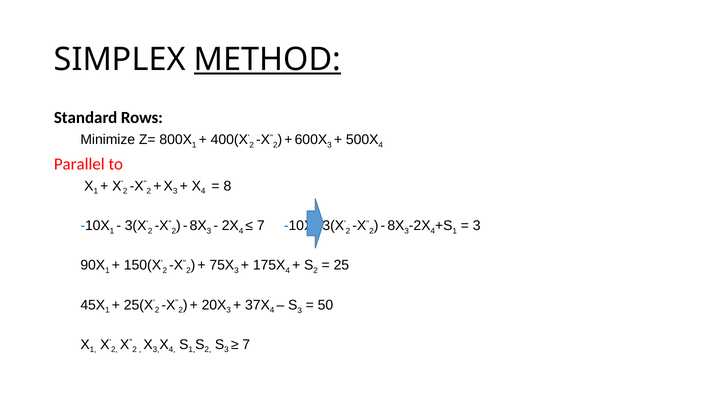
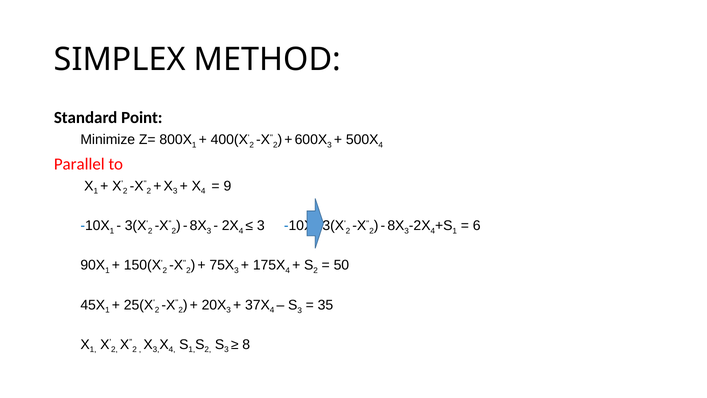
METHOD underline: present -> none (268, 59)
Rows: Rows -> Point (142, 118)
8: 8 -> 9 (227, 186)
7: 7 -> 3 (261, 225)
3: 3 -> 6 (477, 225)
25: 25 -> 50 (341, 265)
50: 50 -> 35 (325, 305)
7: 7 -> 8 (246, 344)
